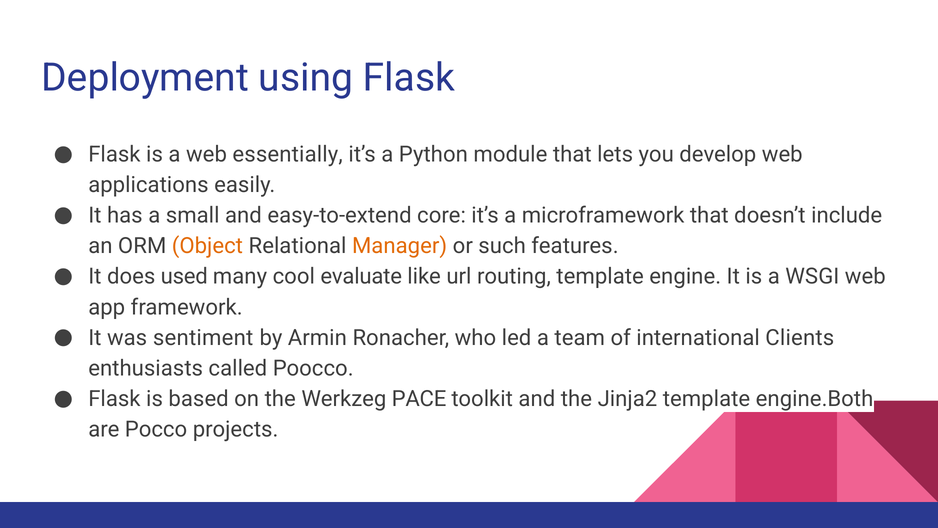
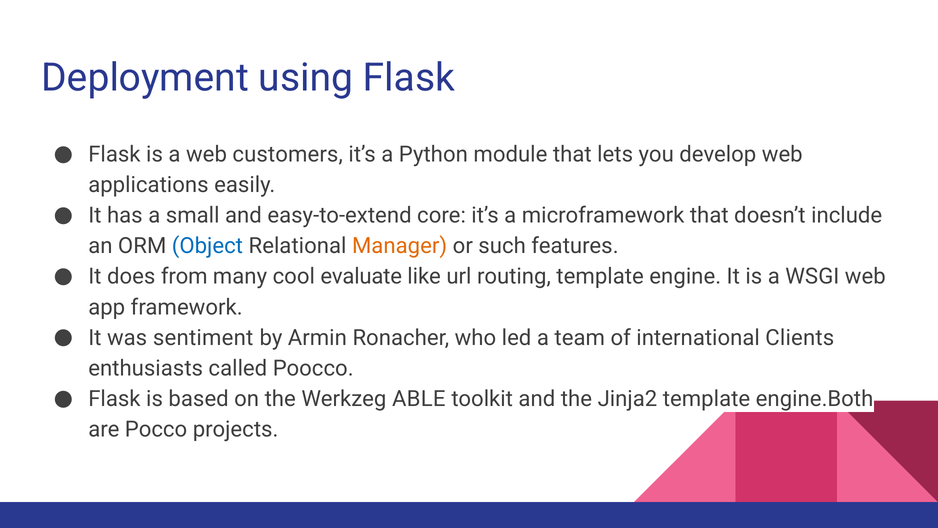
essentially: essentially -> customers (288, 154)
Object colour: orange -> blue (207, 246)
used: used -> from (184, 276)
PACE: PACE -> ABLE (419, 399)
